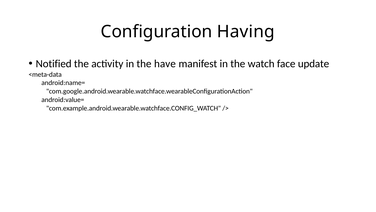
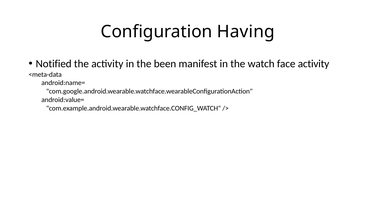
have: have -> been (165, 64)
face update: update -> activity (314, 64)
